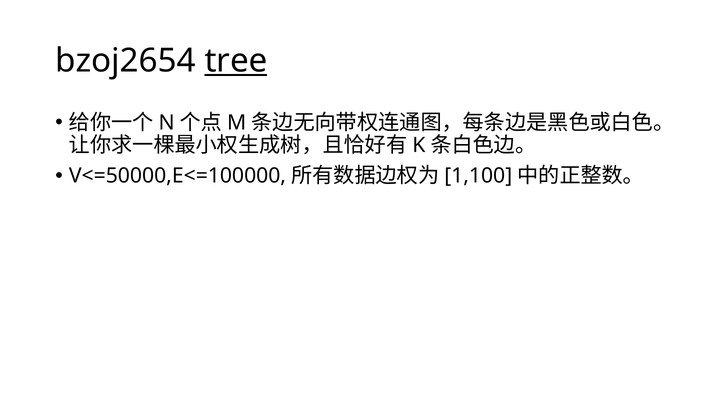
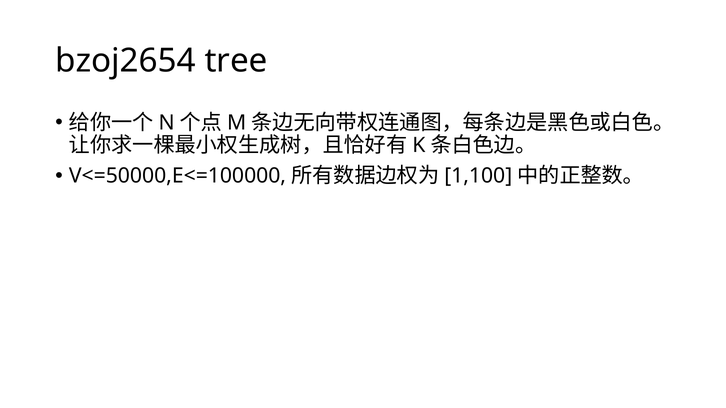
tree underline: present -> none (236, 61)
